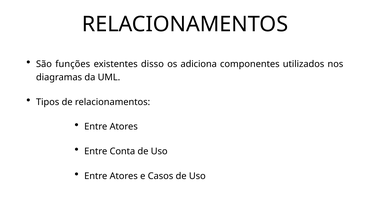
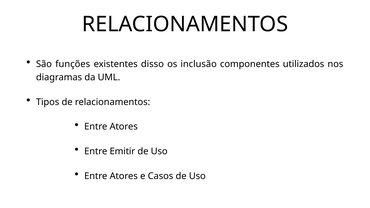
adiciona: adiciona -> inclusão (199, 64)
Conta: Conta -> Emitir (122, 151)
